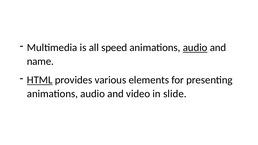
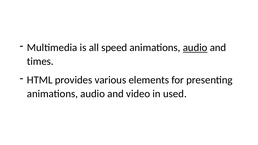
name: name -> times (40, 61)
HTML underline: present -> none (40, 80)
slide: slide -> used (175, 94)
